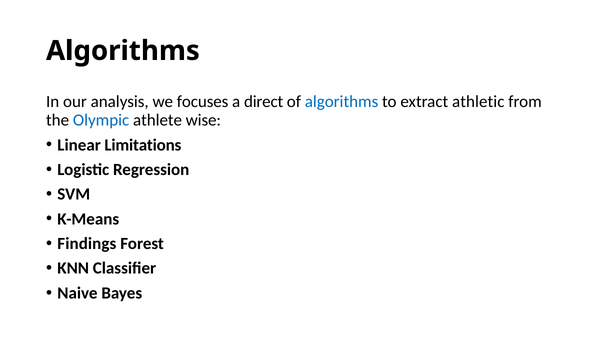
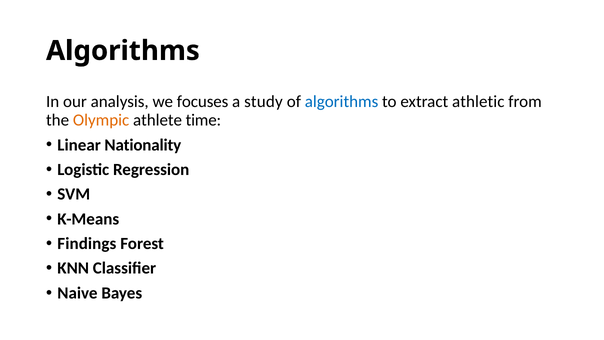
direct: direct -> study (263, 102)
Olympic colour: blue -> orange (101, 120)
wise: wise -> time (203, 120)
Limitations: Limitations -> Nationality (143, 145)
